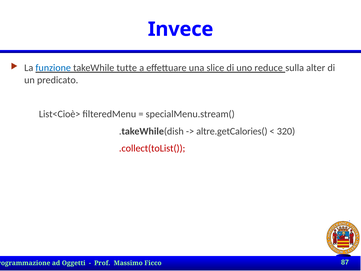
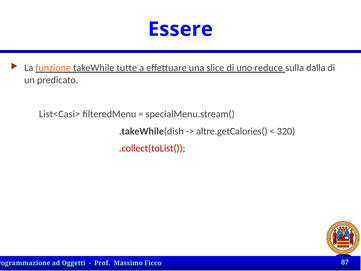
Invece: Invece -> Essere (180, 29)
funzione colour: blue -> orange (53, 68)
alter: alter -> dalla (316, 68)
List<Cioè>: List<Cioè> -> List<Casi> (60, 114)
